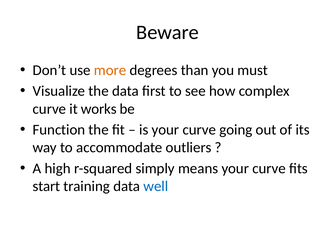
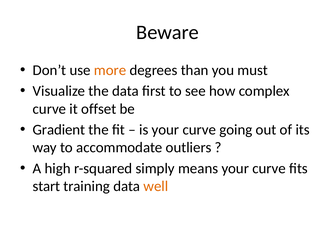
works: works -> offset (99, 109)
Function: Function -> Gradient (59, 130)
well colour: blue -> orange (156, 186)
